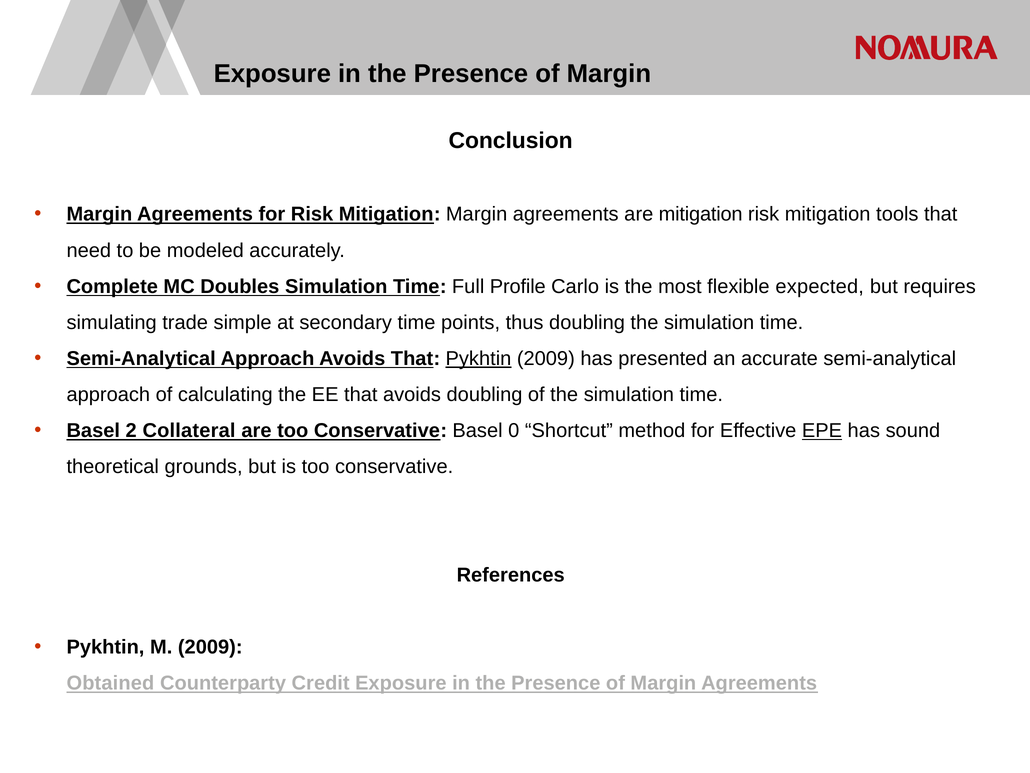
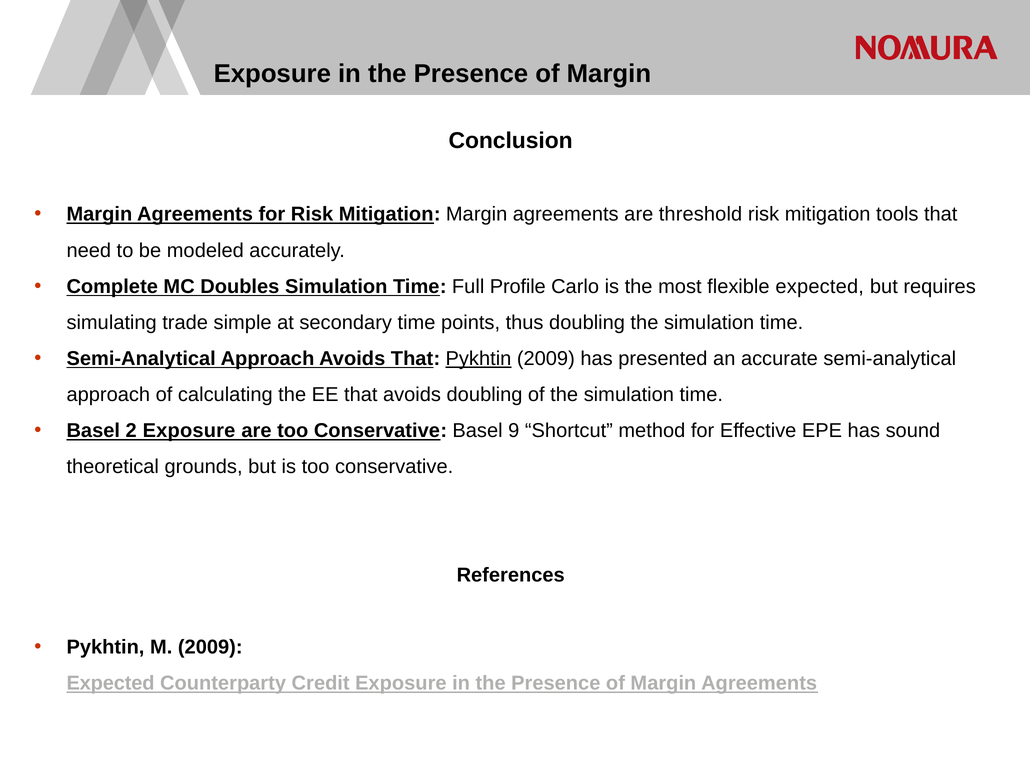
are mitigation: mitigation -> threshold (701, 214)
2 Collateral: Collateral -> Exposure (189, 431)
0: 0 -> 9 (514, 431)
EPE underline: present -> none (822, 431)
Obtained: Obtained -> Expected (111, 683)
